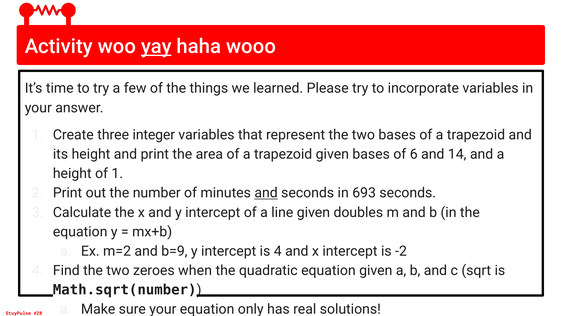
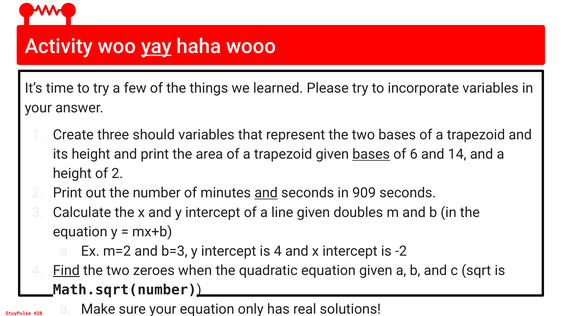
integer: integer -> should (154, 135)
bases underline: none -> present (371, 154)
of 1: 1 -> 2 (117, 174)
693: 693 -> 909 (364, 193)
b=9: b=9 -> b=3 (174, 251)
Find underline: none -> present (66, 271)
